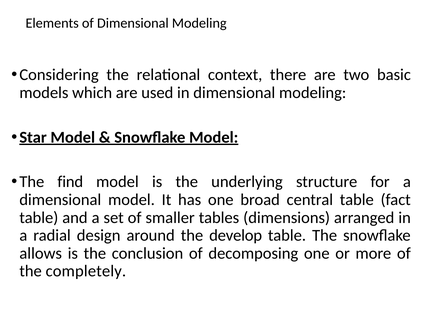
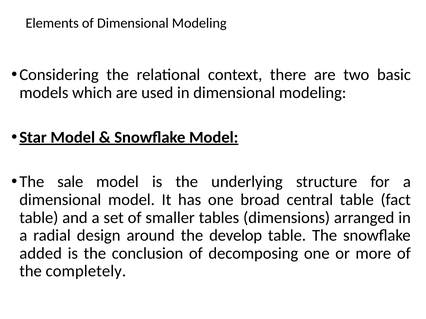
find: find -> sale (70, 182)
allows: allows -> added (41, 254)
